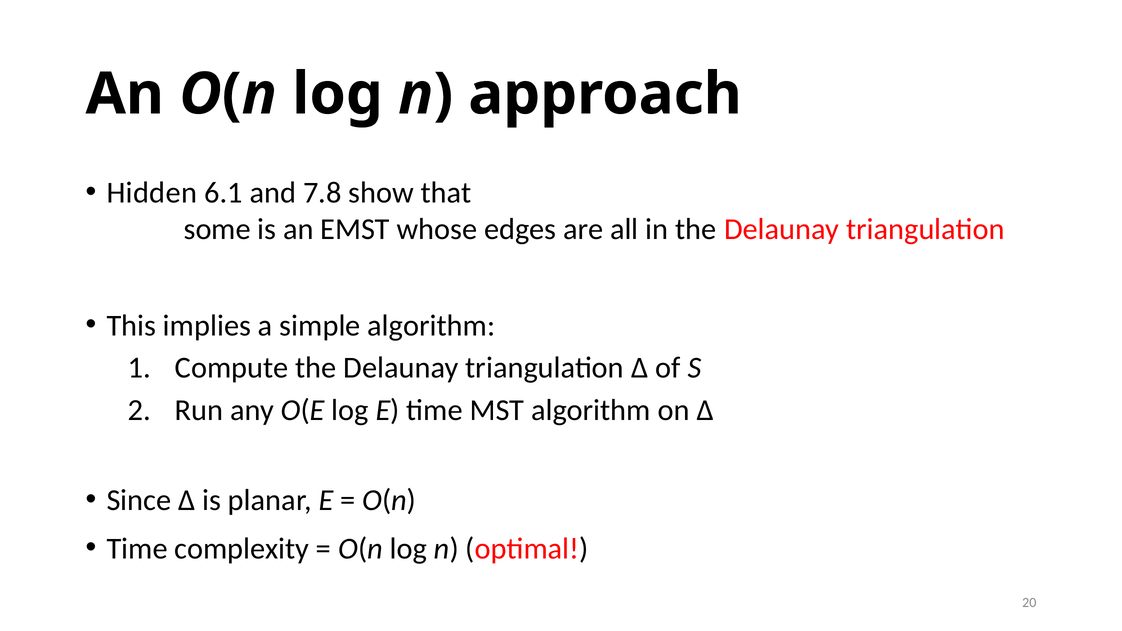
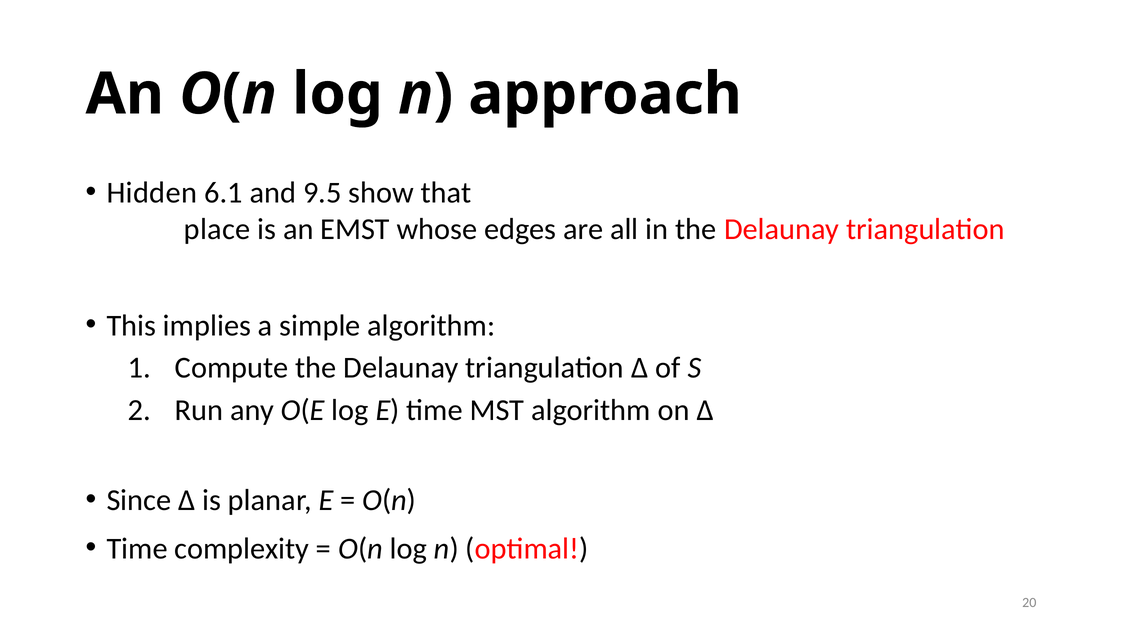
7.8: 7.8 -> 9.5 (322, 193)
some: some -> place (217, 229)
